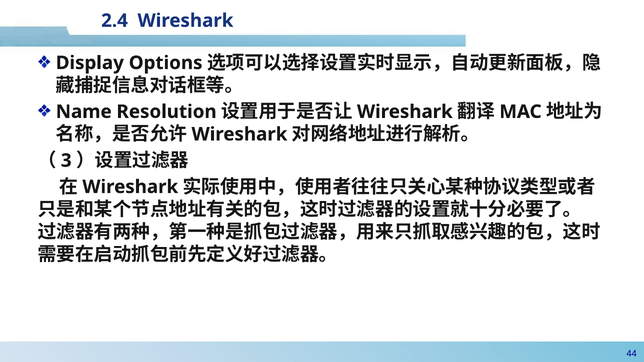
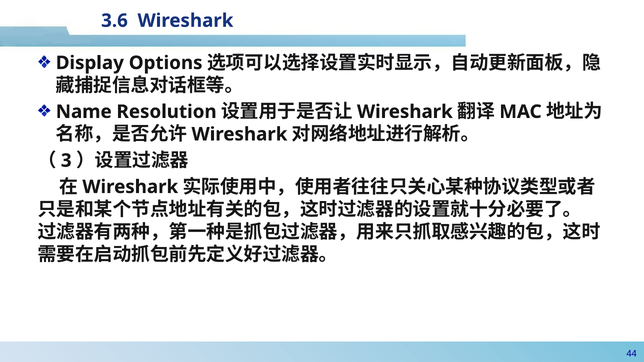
2.4: 2.4 -> 3.6 (114, 21)
